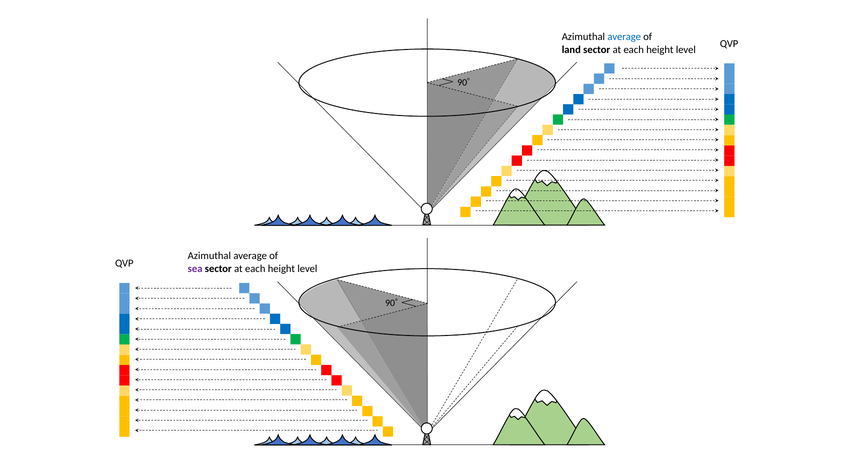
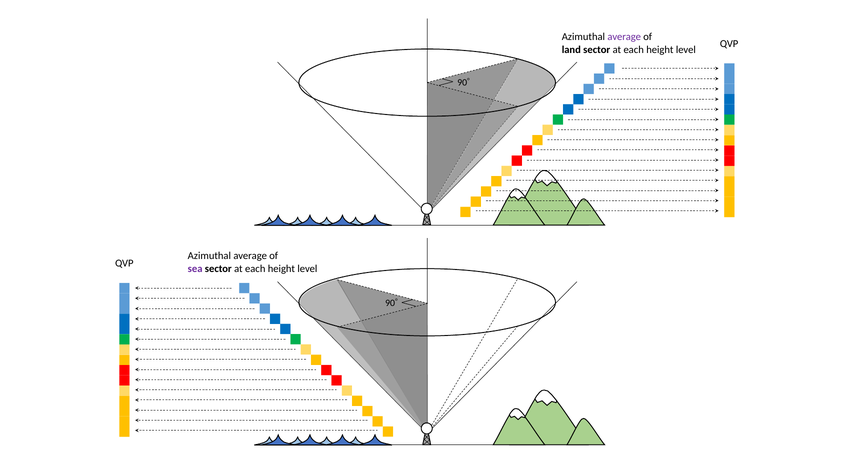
average colour: blue -> purple (624, 37)
